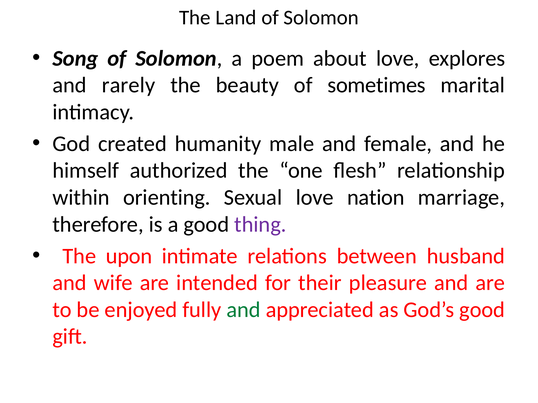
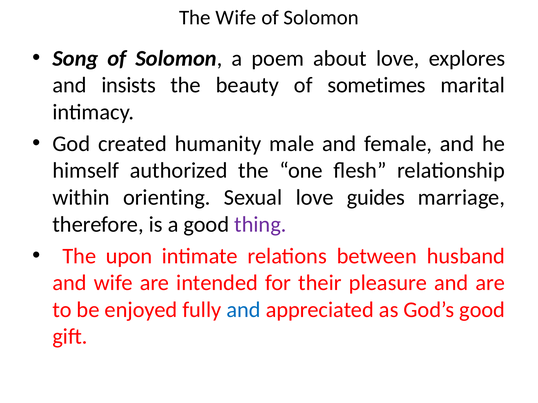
The Land: Land -> Wife (236, 18)
rarely: rarely -> insists (129, 85)
nation: nation -> guides (376, 198)
and colour: green -> blue (244, 310)
